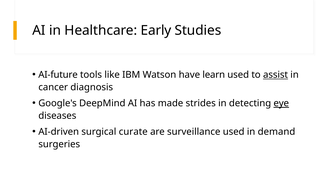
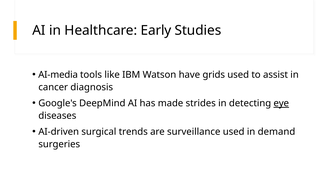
AI-future: AI-future -> AI-media (58, 75)
learn: learn -> grids (214, 75)
assist underline: present -> none (276, 75)
curate: curate -> trends (133, 132)
